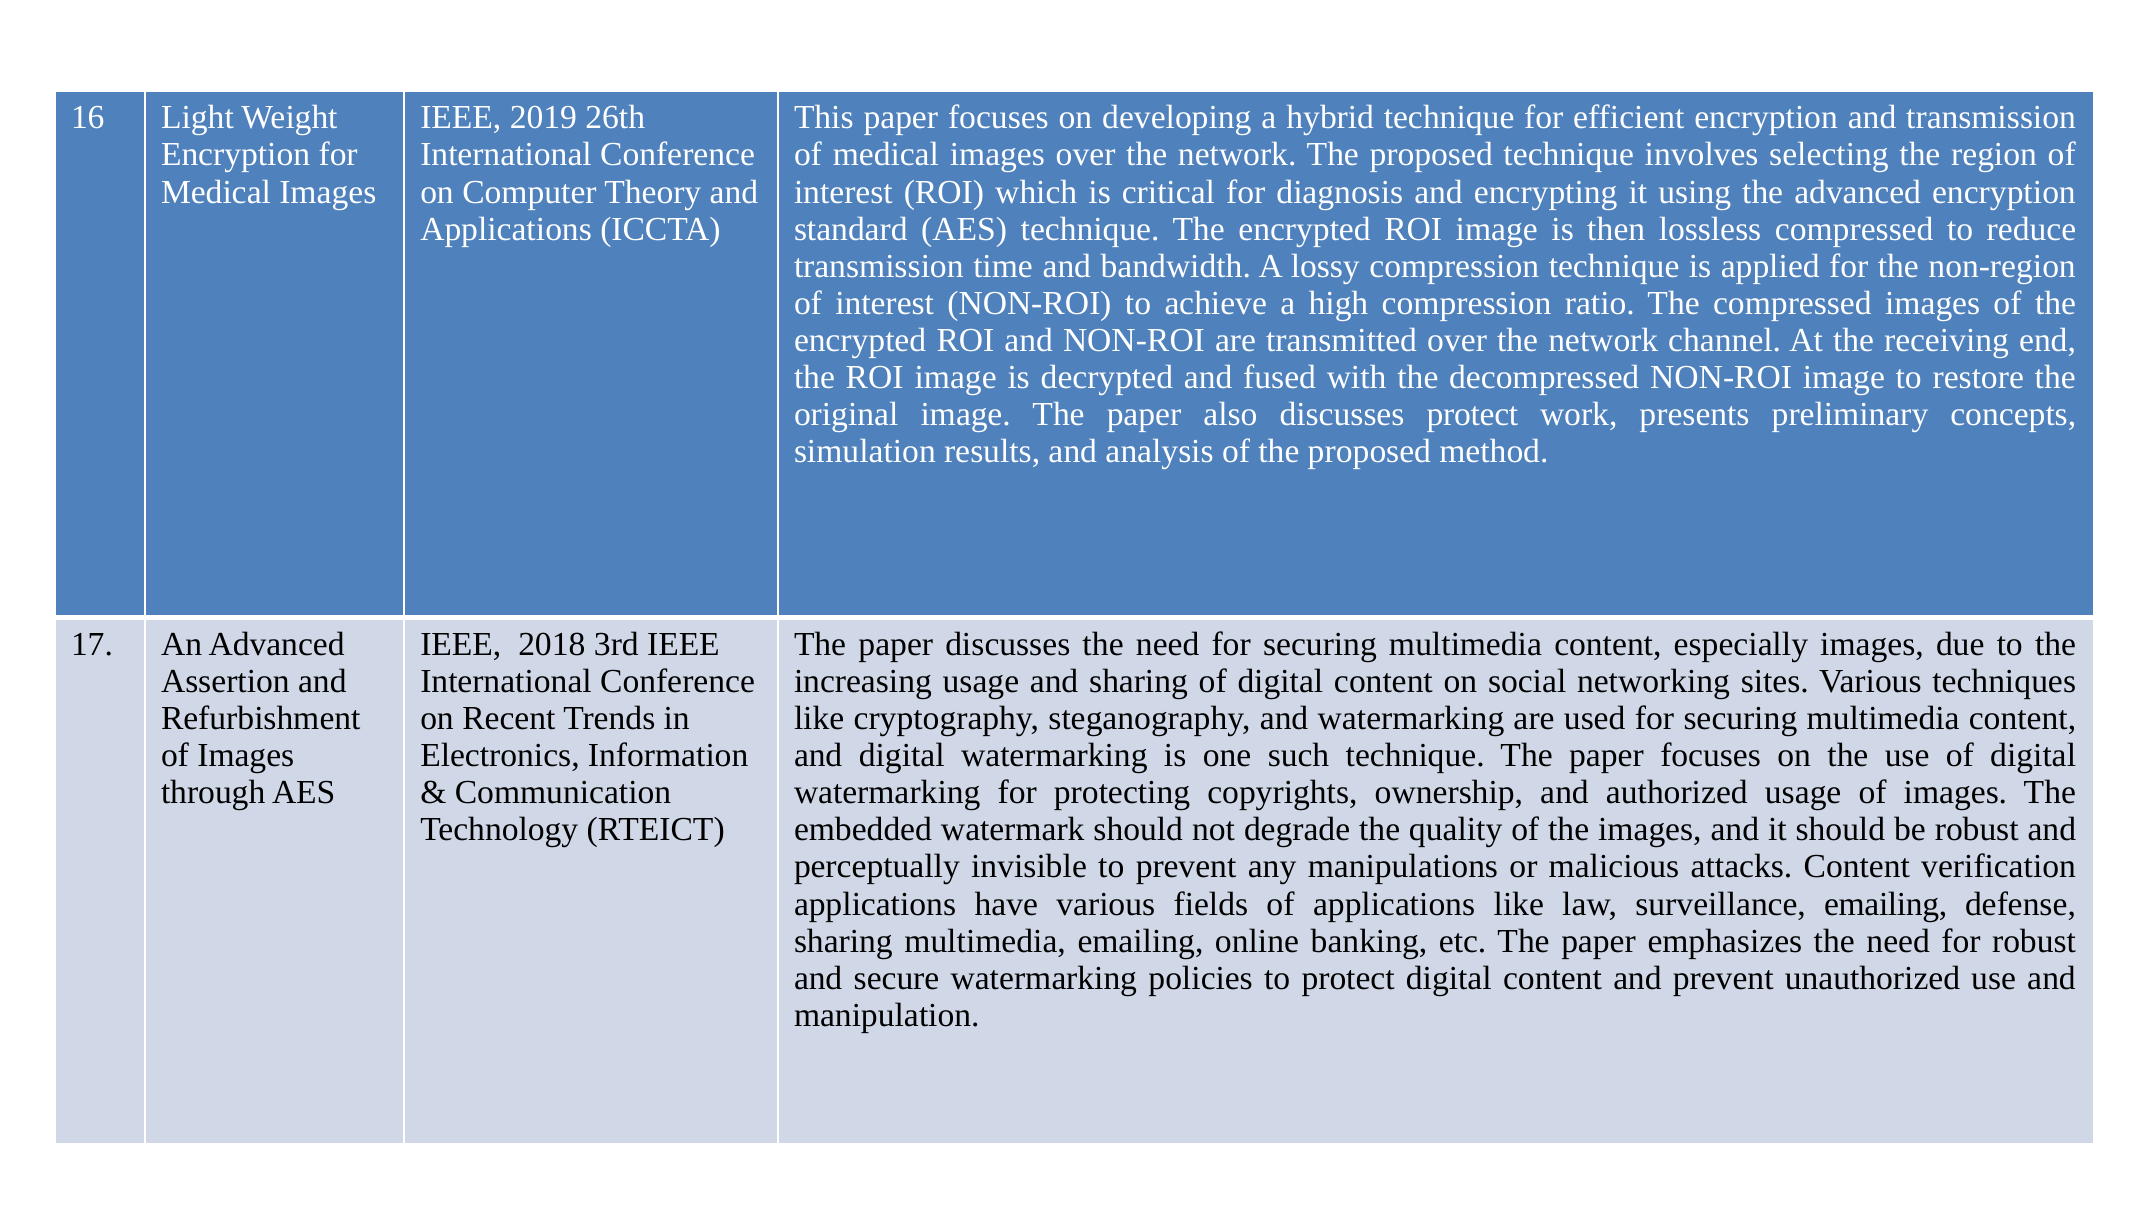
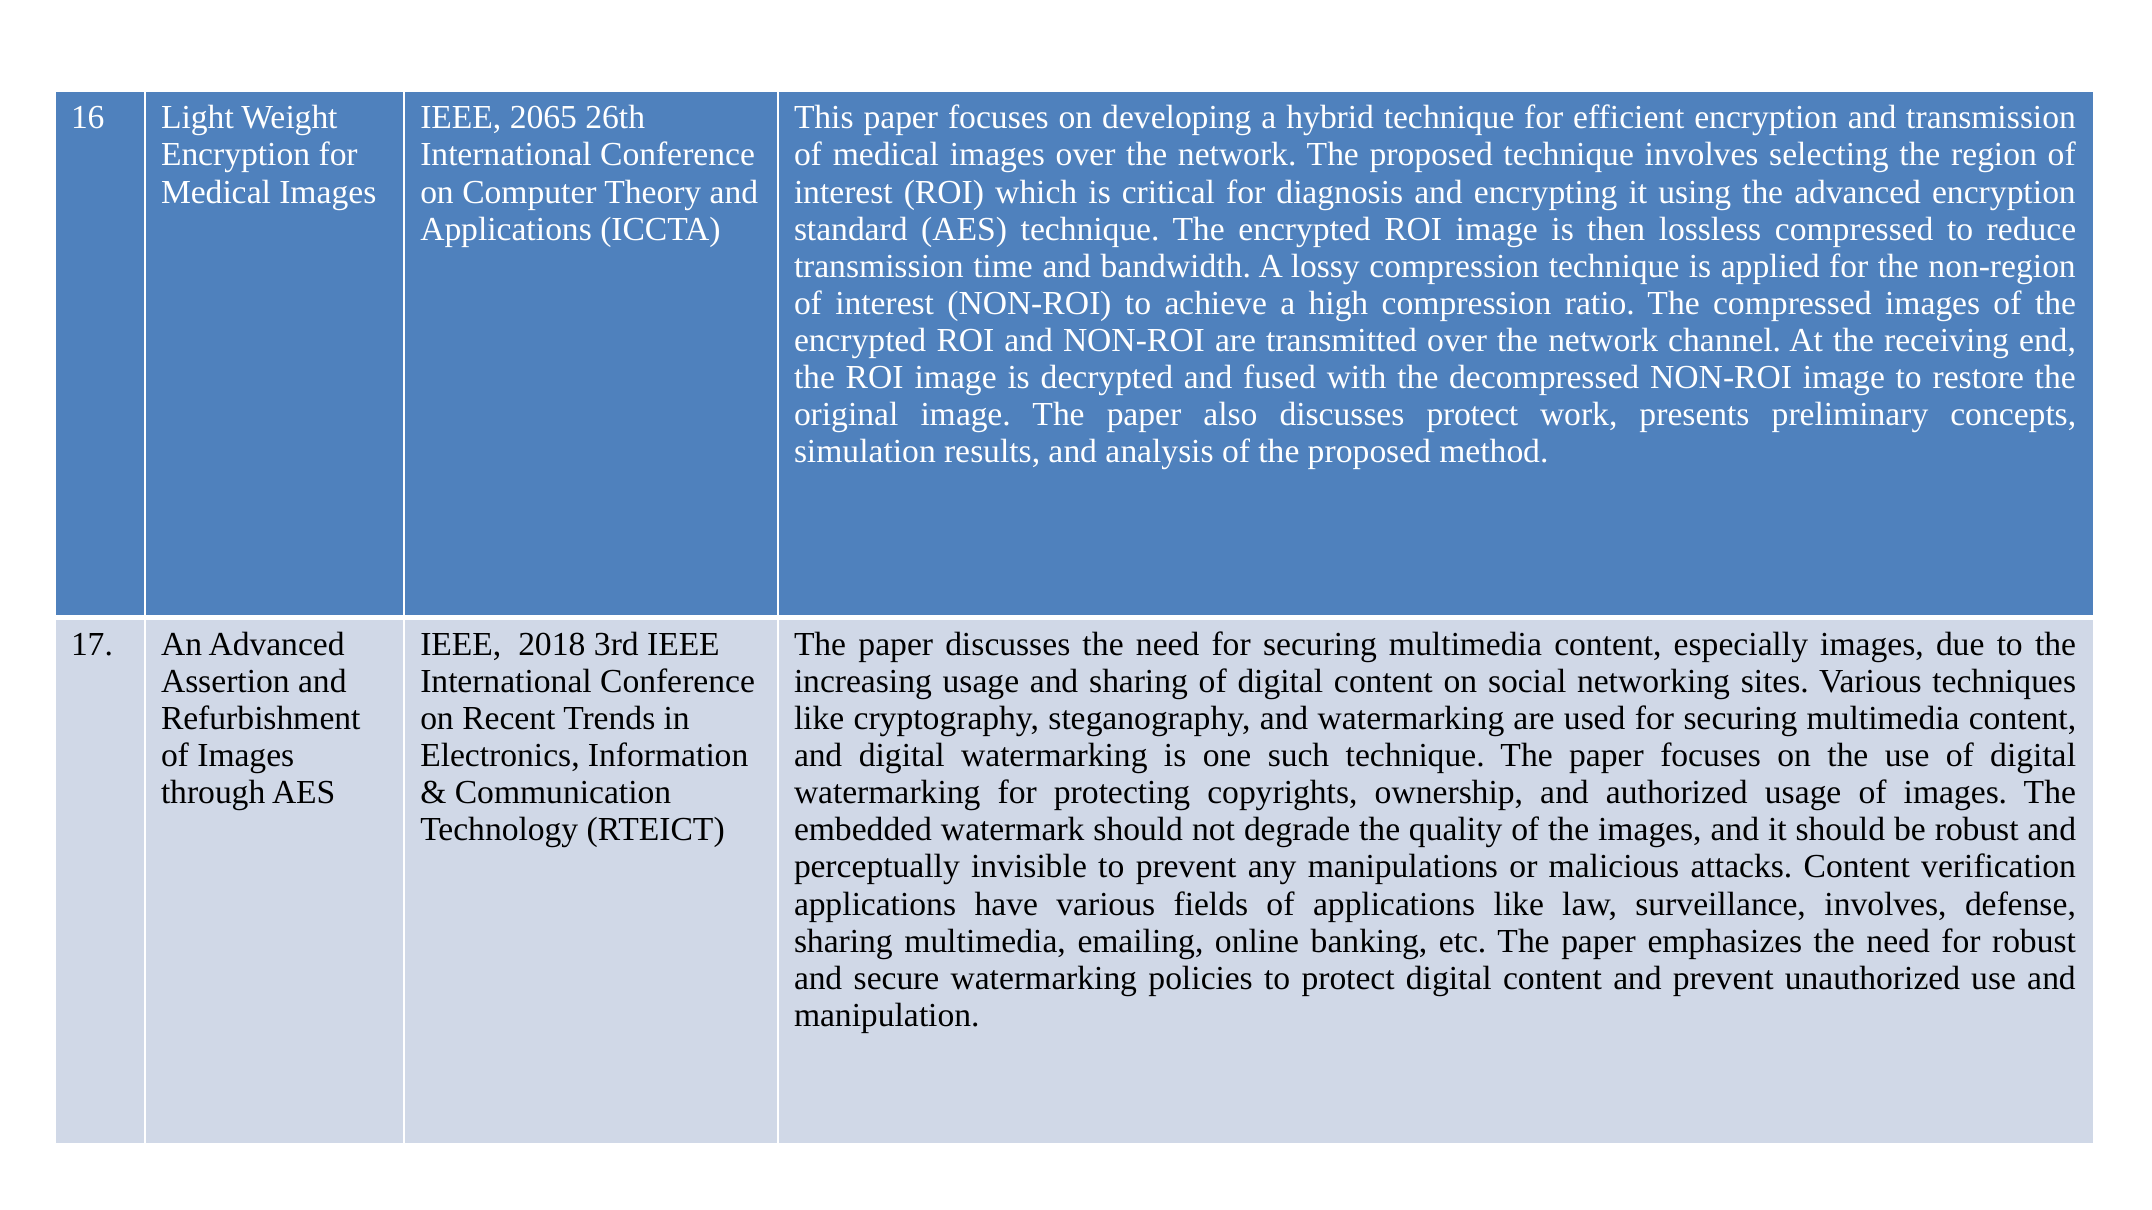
2019: 2019 -> 2065 (543, 118)
surveillance emailing: emailing -> involves (1886, 904)
